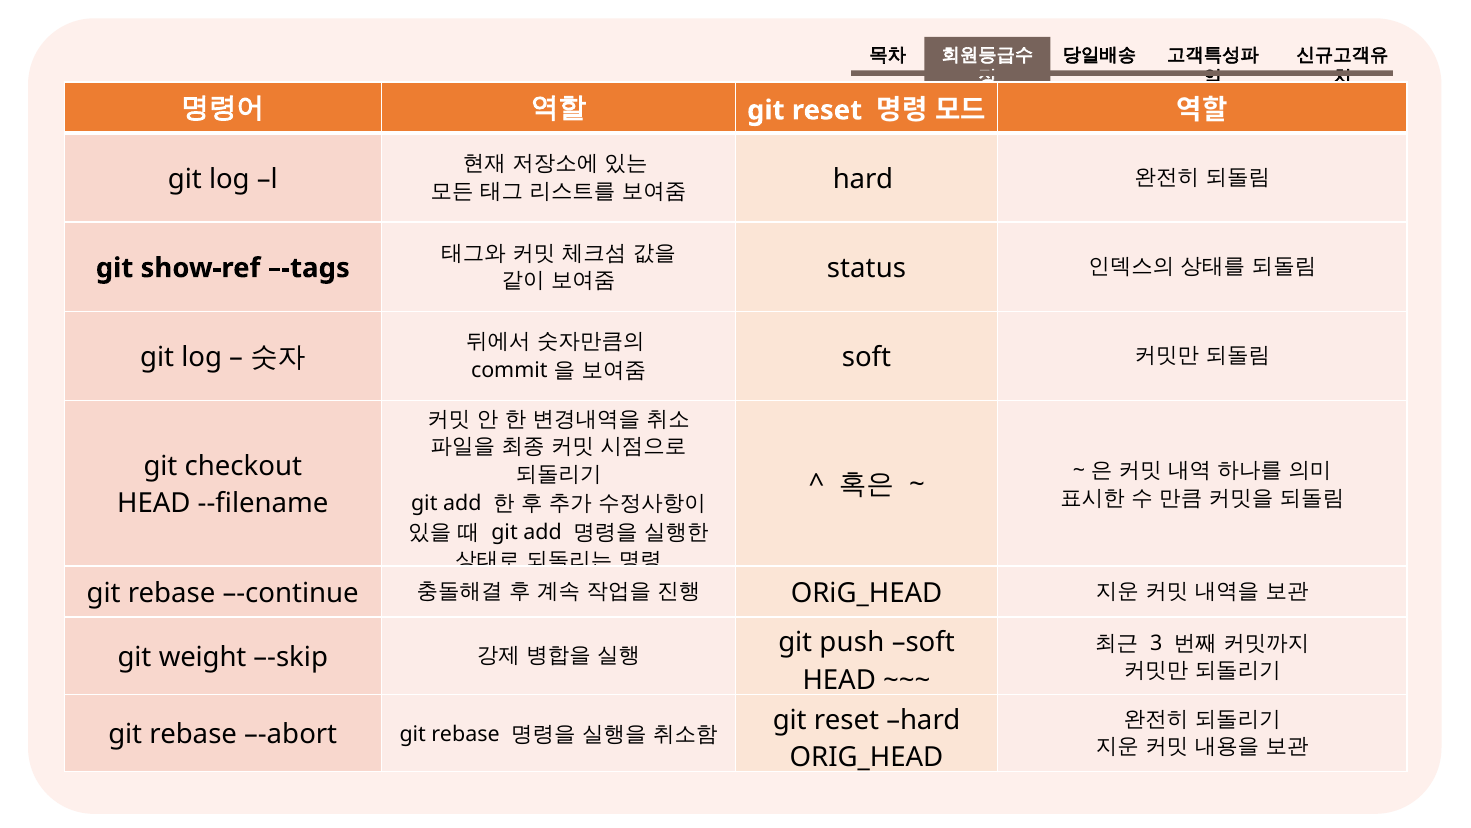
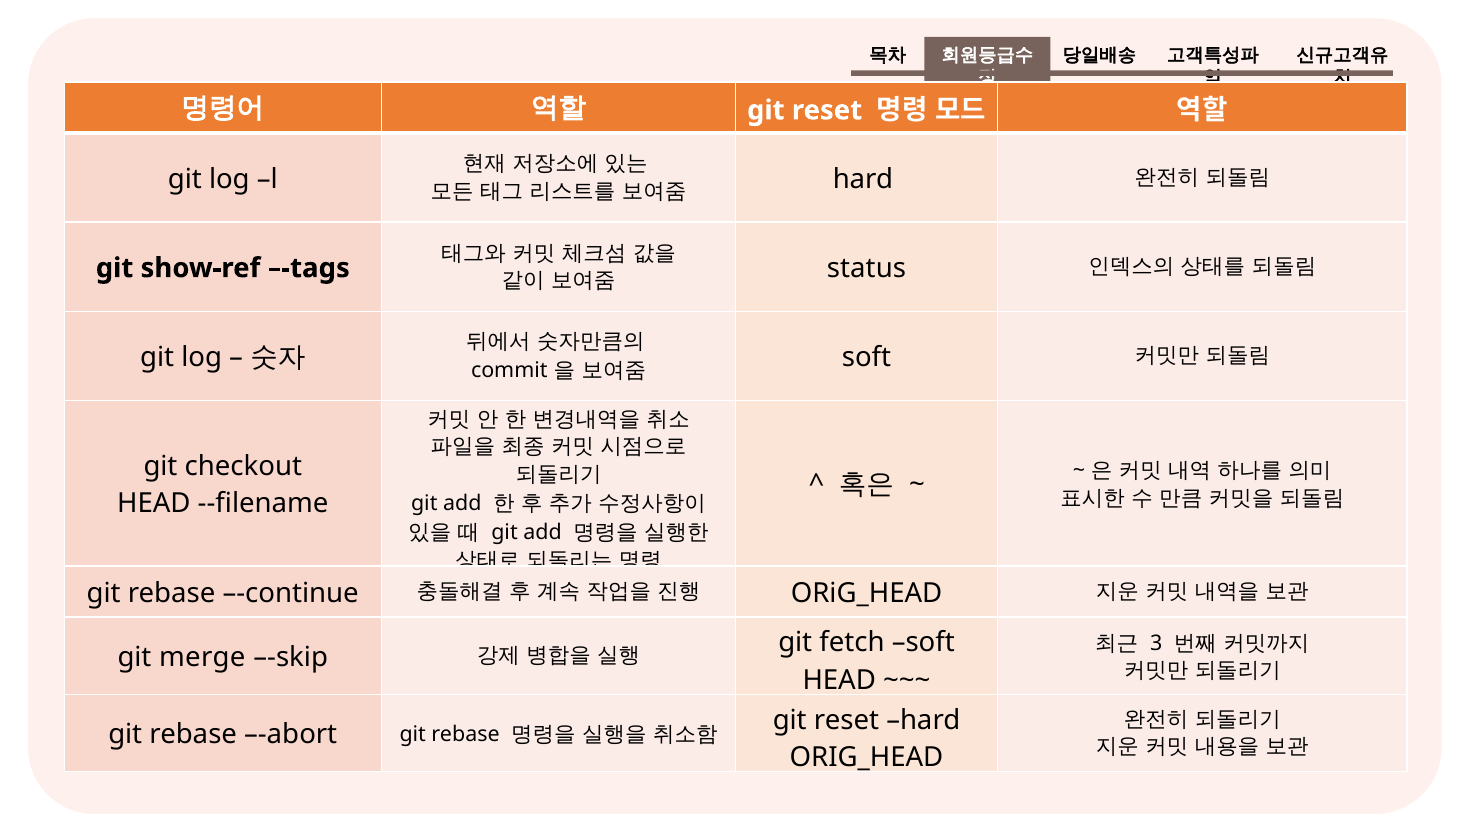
weight: weight -> merge (202, 657)
push: push -> fetch (852, 642)
